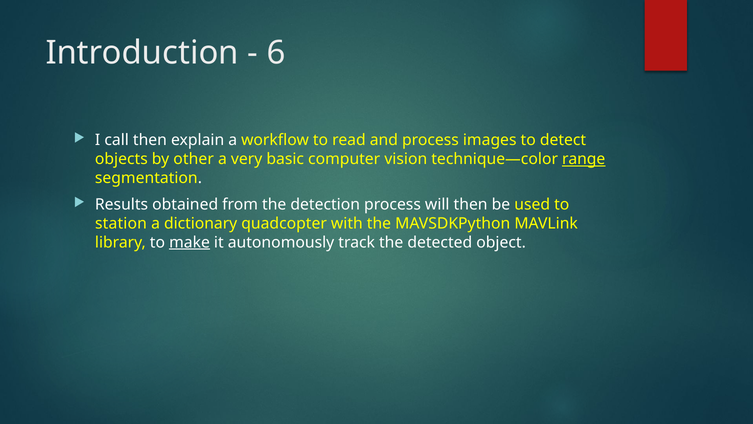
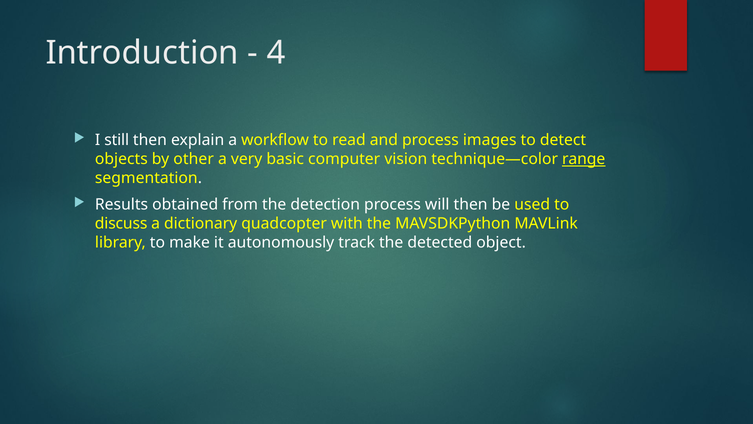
6: 6 -> 4 (276, 53)
call: call -> still (117, 140)
station: station -> discuss (121, 223)
make underline: present -> none (190, 242)
